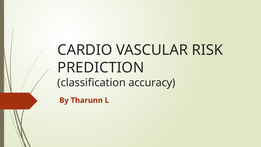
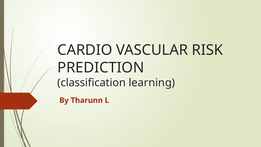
accuracy: accuracy -> learning (152, 83)
